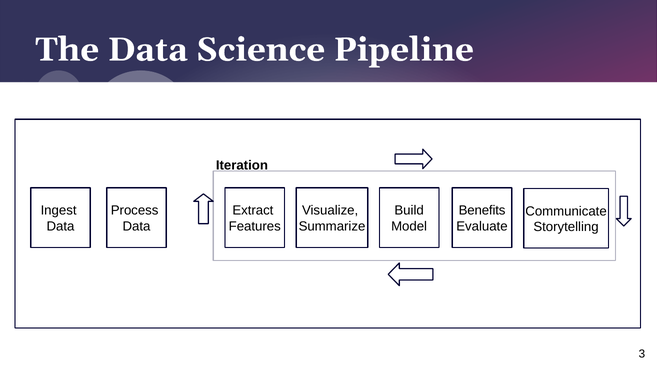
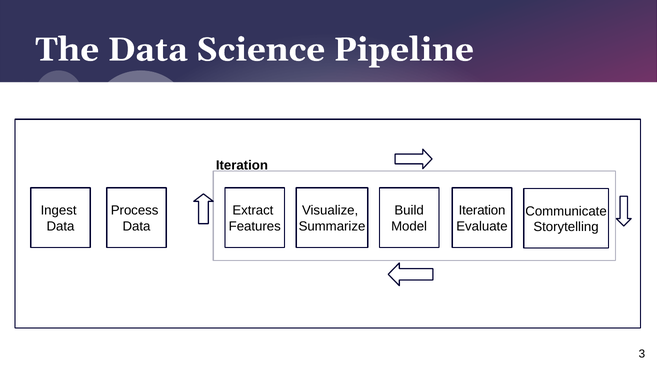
Benefits: Benefits -> Iteration (482, 210)
